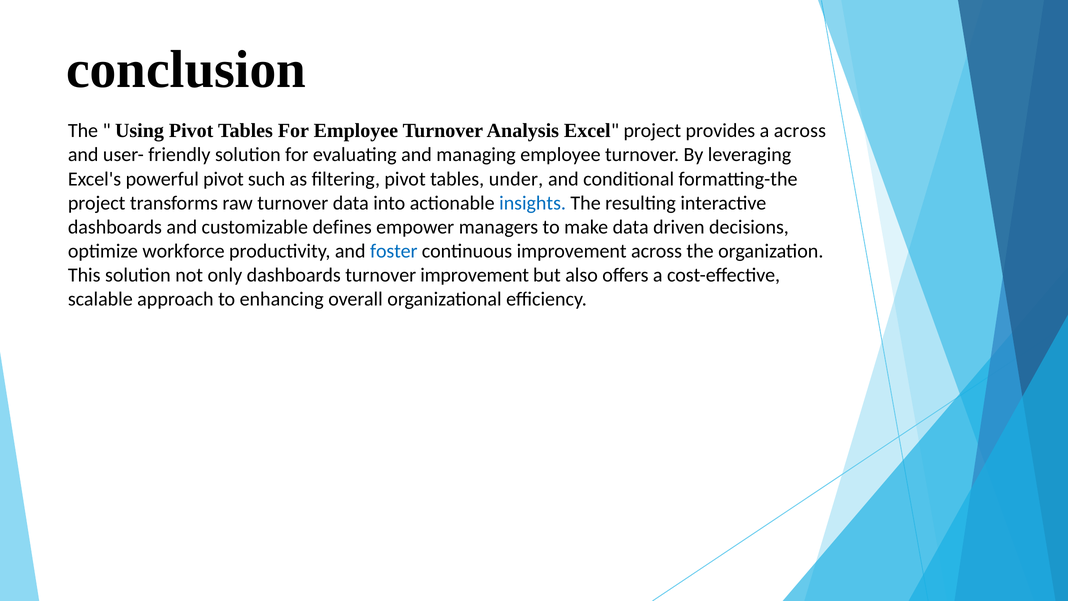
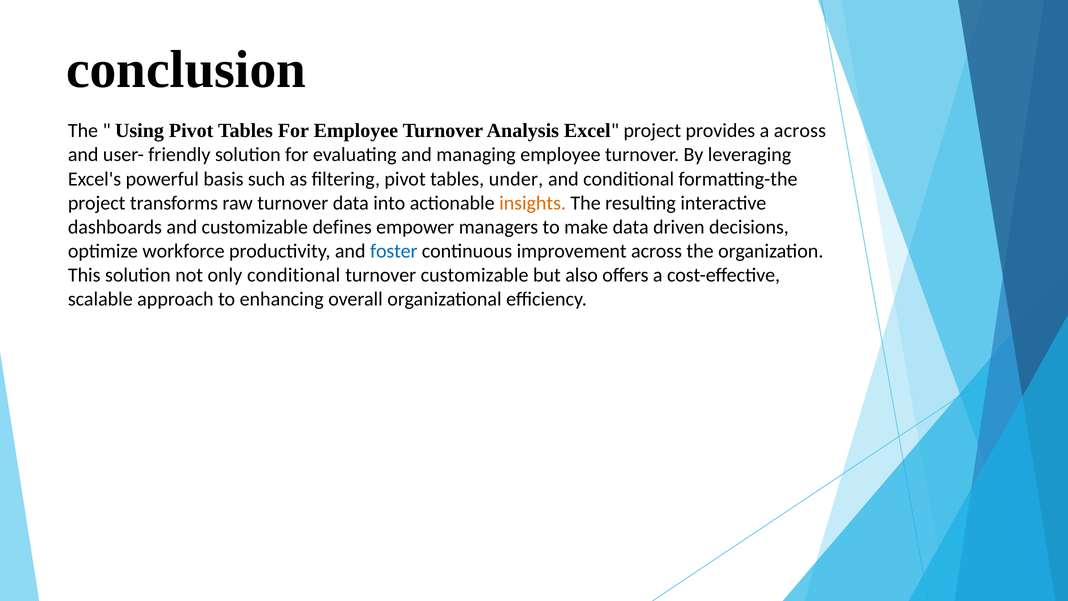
powerful pivot: pivot -> basis (223, 179)
insights colour: blue -> orange (533, 203)
only dashboards: dashboards -> conditional (294, 275)
turnover improvement: improvement -> customizable (475, 275)
